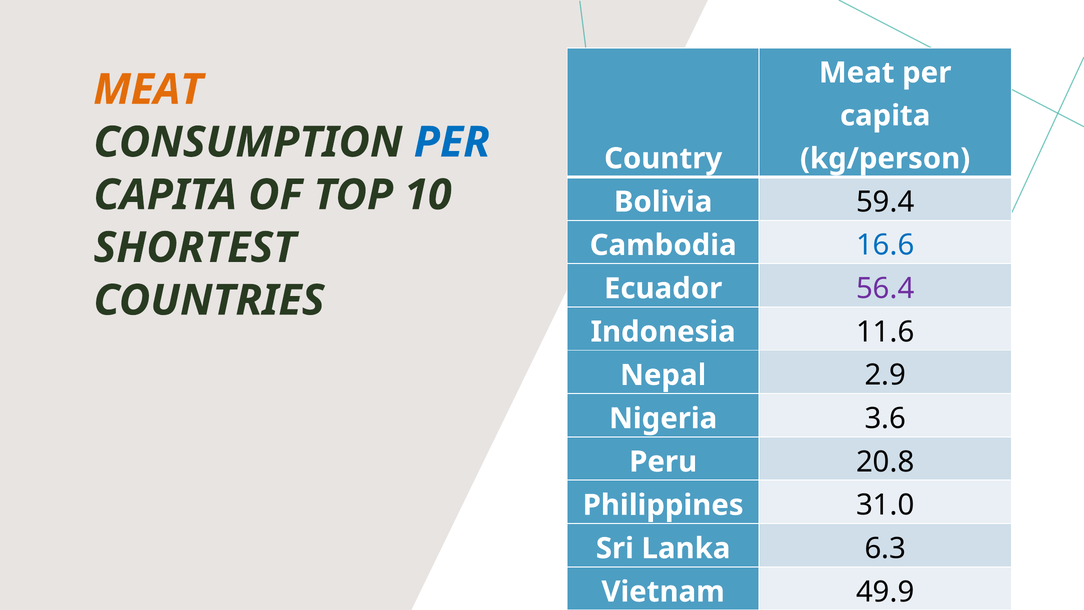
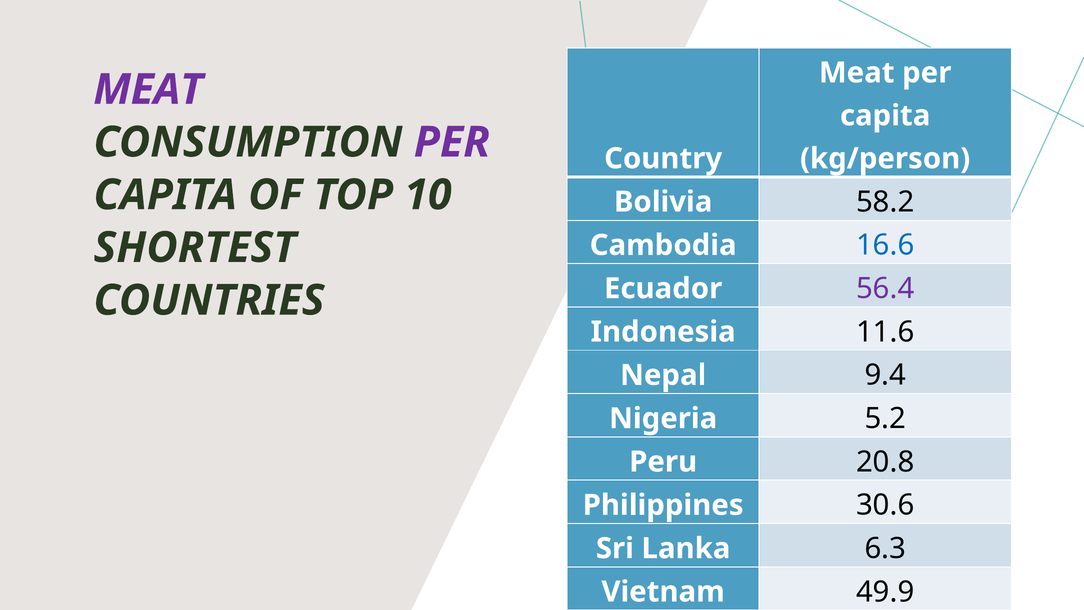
MEAT colour: orange -> purple (148, 90)
PER colour: blue -> purple (452, 142)
59.4: 59.4 -> 58.2 (885, 202)
2.9: 2.9 -> 9.4 (885, 375)
3.6: 3.6 -> 5.2 (885, 418)
31.0: 31.0 -> 30.6 (885, 505)
